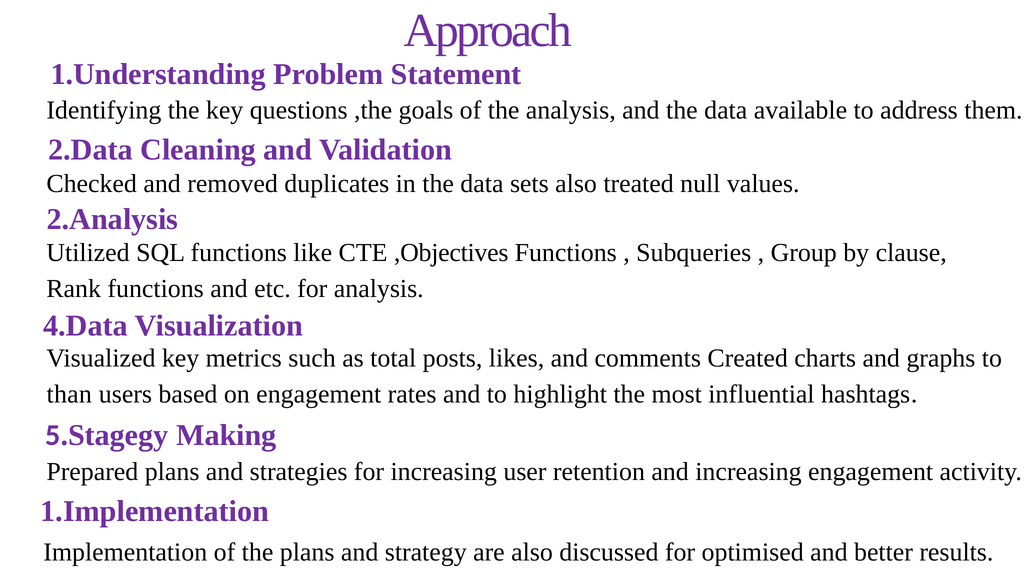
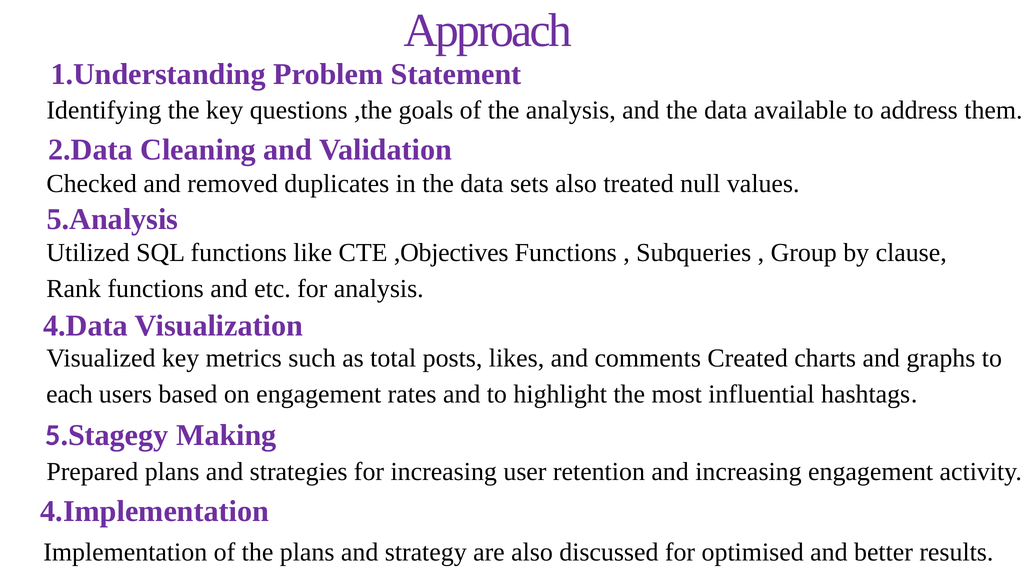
2.Analysis: 2.Analysis -> 5.Analysis (113, 219)
than: than -> each (70, 394)
1.Implementation: 1.Implementation -> 4.Implementation (155, 511)
